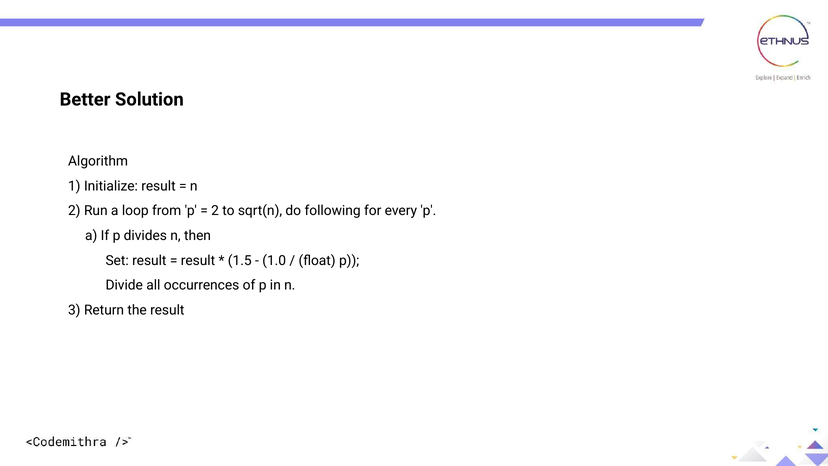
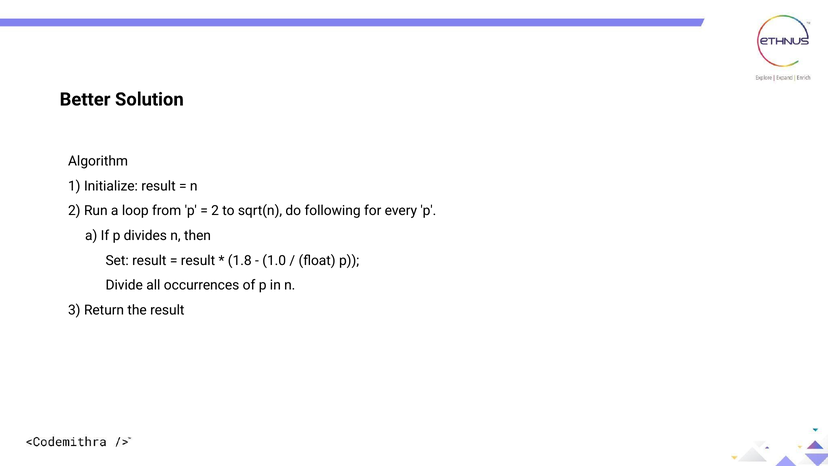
1.5: 1.5 -> 1.8 (240, 260)
